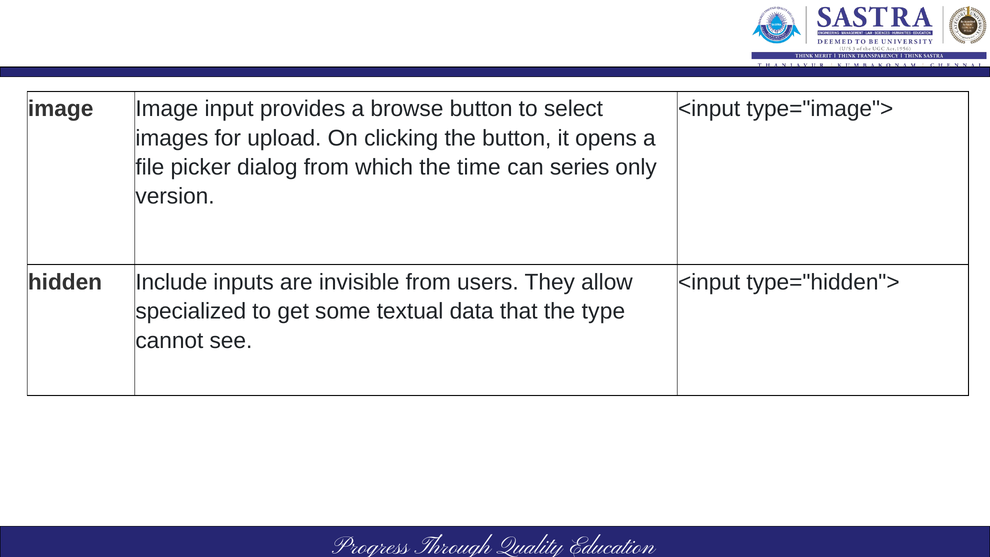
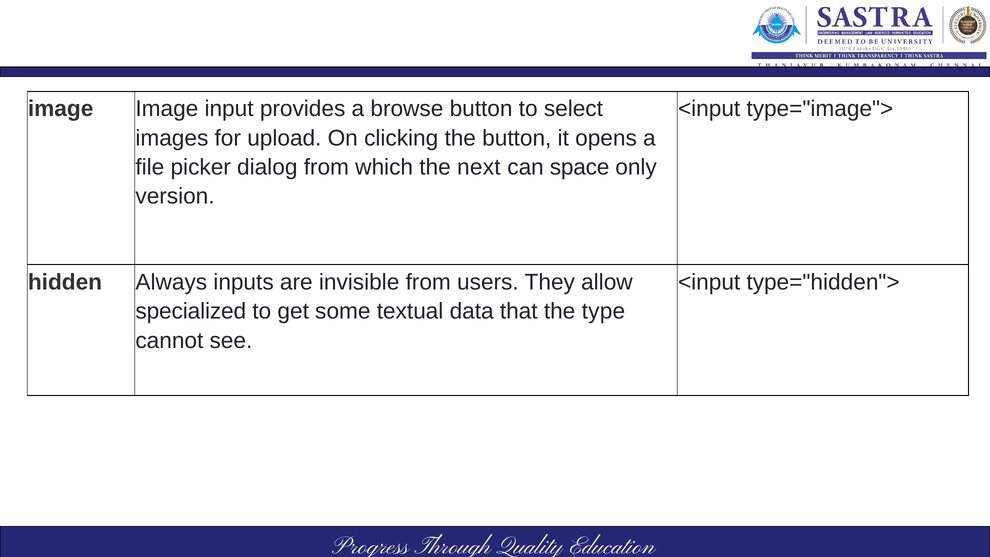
time: time -> next (479, 167)
series: series -> space (580, 167)
Include: Include -> Always (171, 282)
